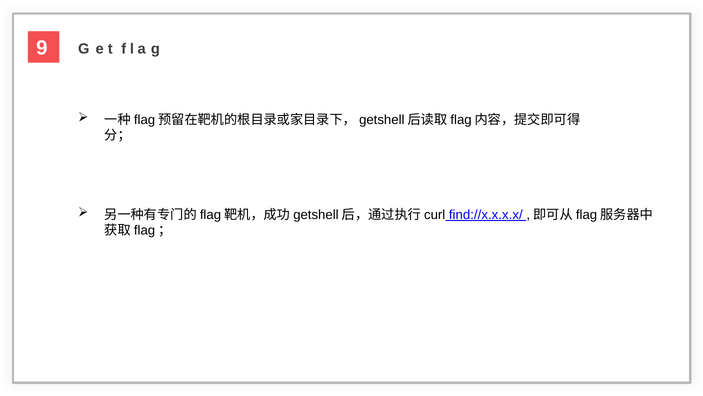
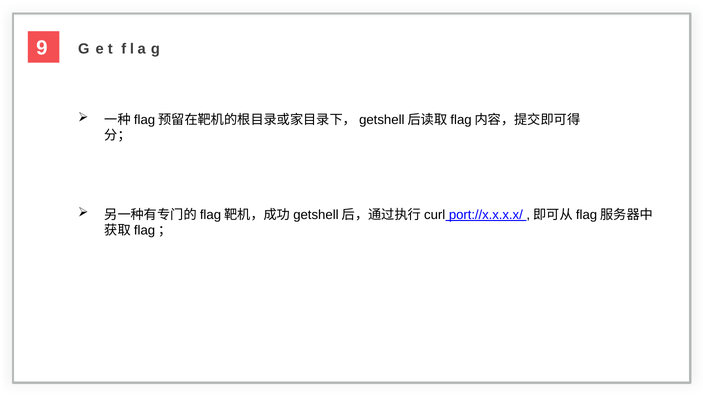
find://x.x.x.x/: find://x.x.x.x/ -> port://x.x.x.x/ (486, 214)
